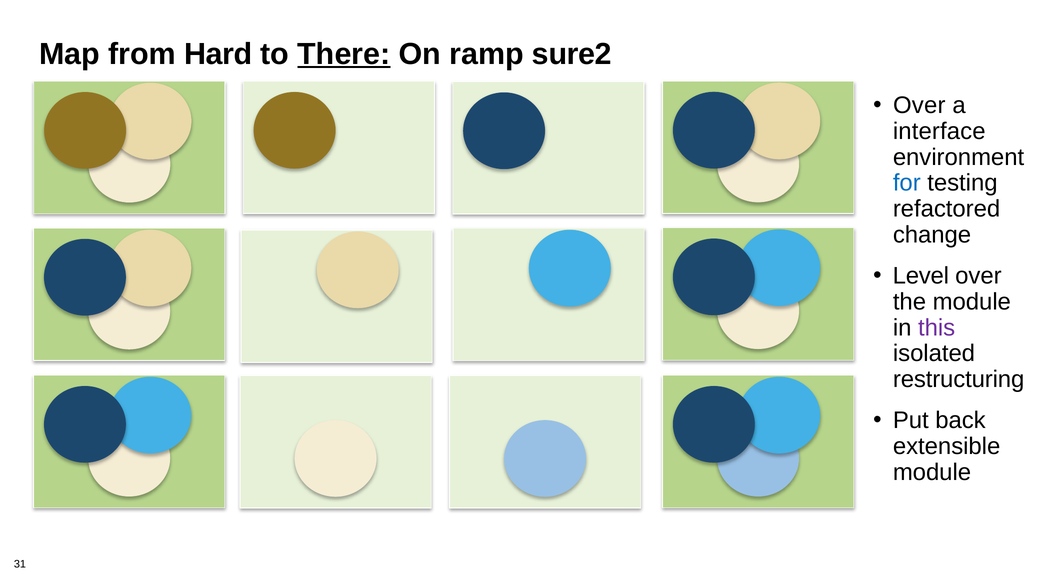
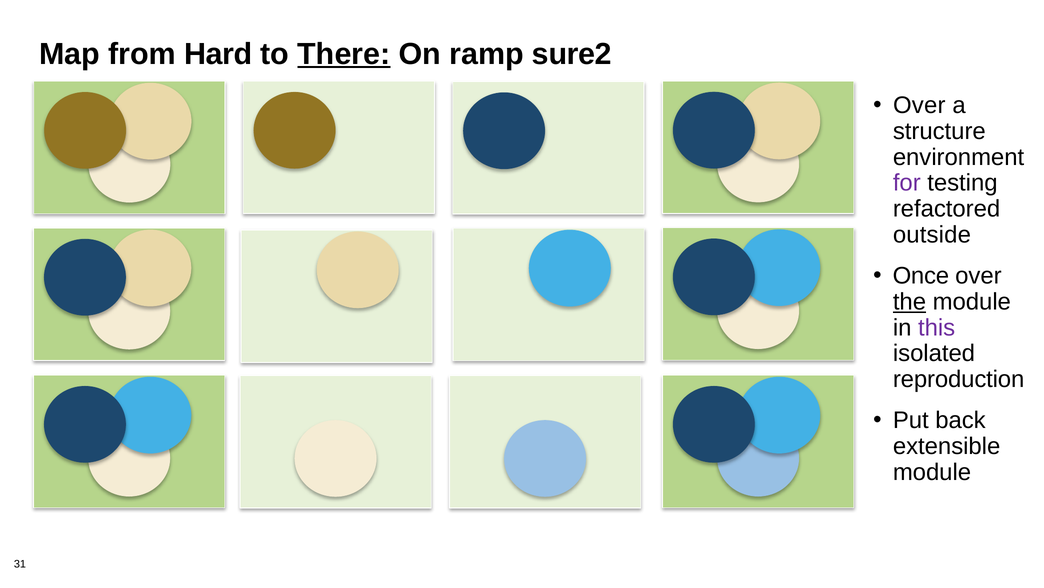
interface: interface -> structure (939, 131)
for colour: blue -> purple (907, 183)
change: change -> outside (932, 235)
Level: Level -> Once (921, 276)
the underline: none -> present (909, 301)
restructuring: restructuring -> reproduction (959, 379)
